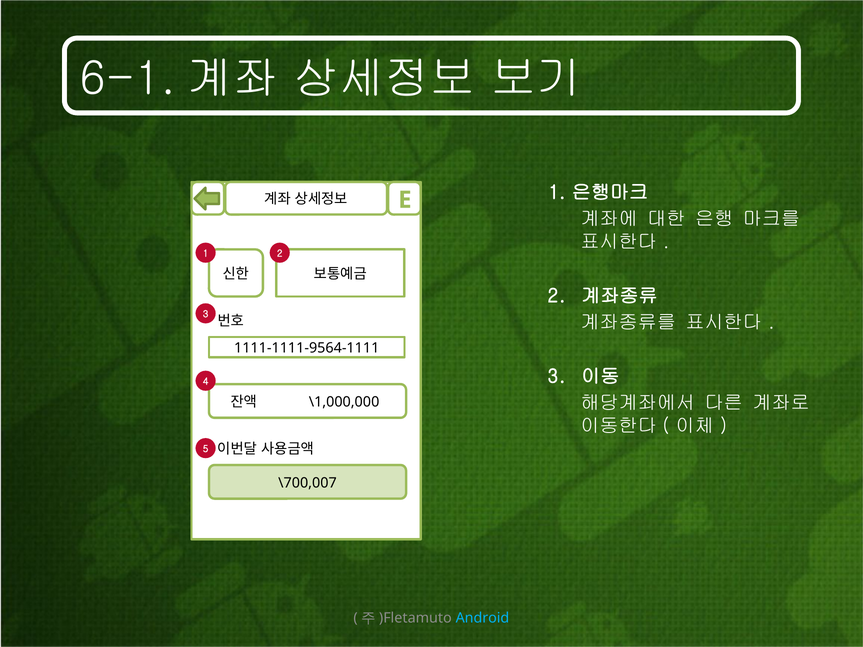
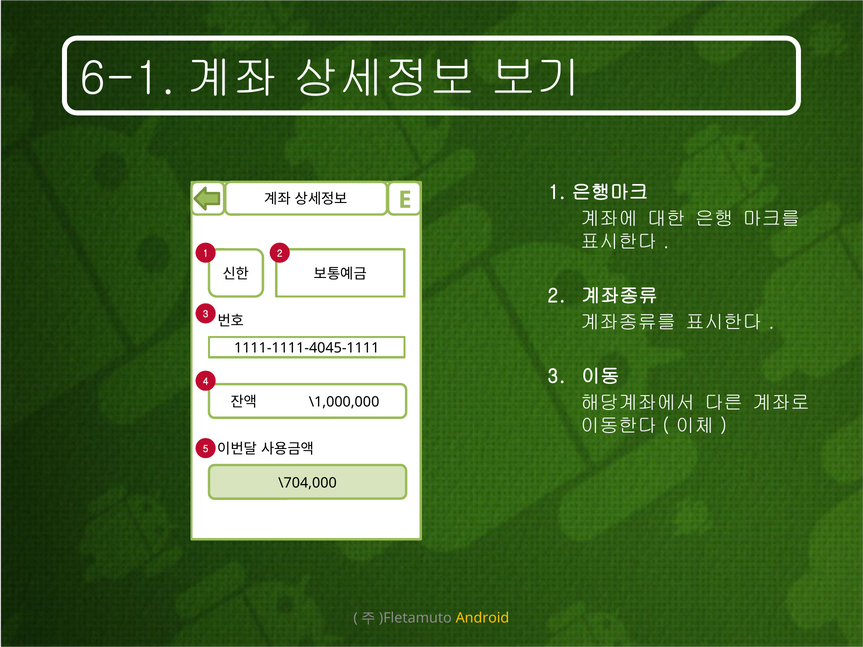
1111-1111-9564-1111: 1111-1111-9564-1111 -> 1111-1111-4045-1111 (307, 348)
\700,007: \700,007 -> \704,000 (307, 483)
Android colour: light blue -> yellow (482, 618)
